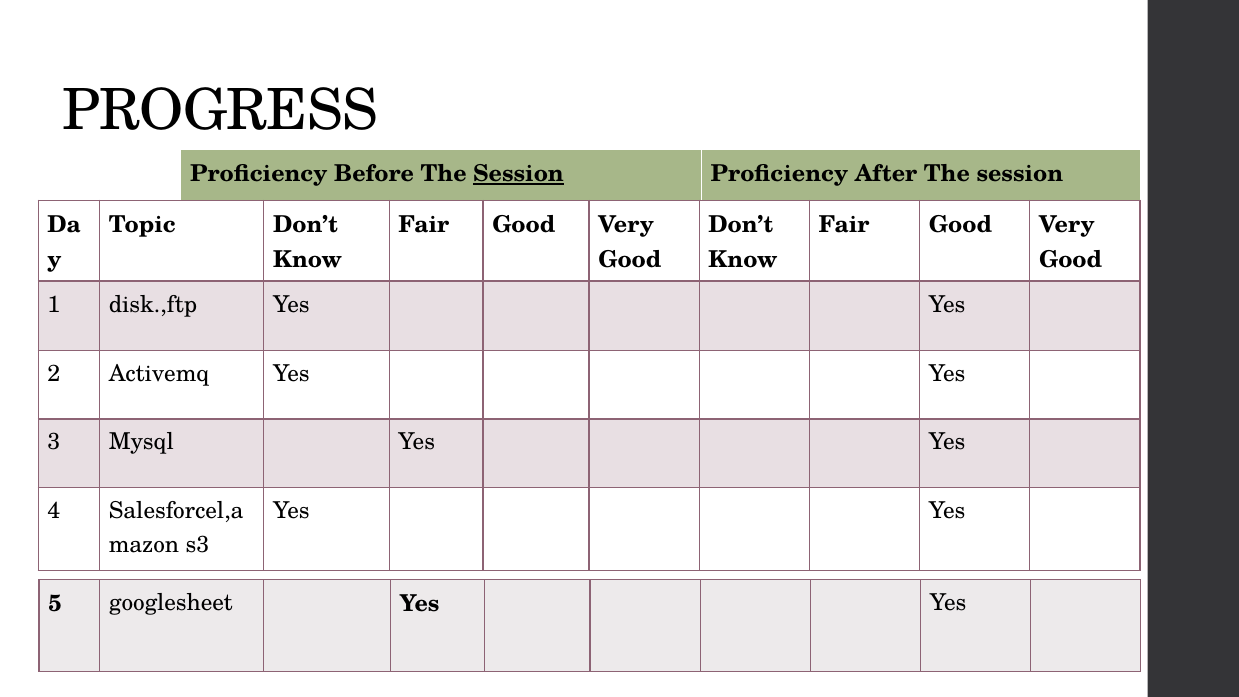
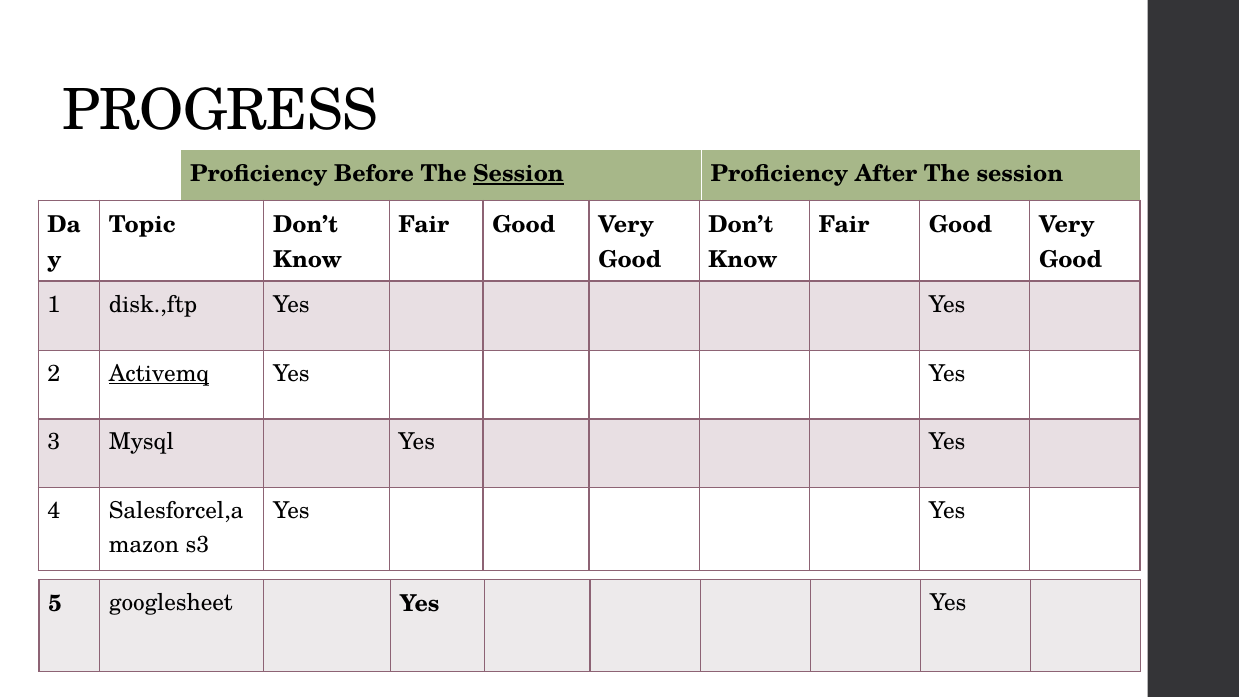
Activemq underline: none -> present (159, 373)
